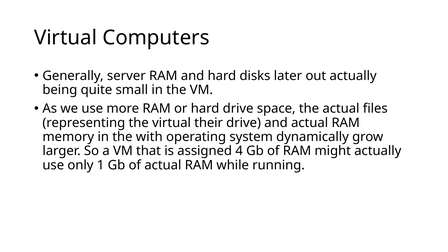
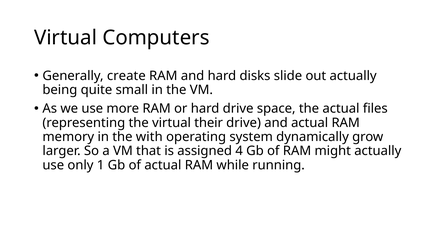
server: server -> create (126, 76)
later: later -> slide (288, 76)
